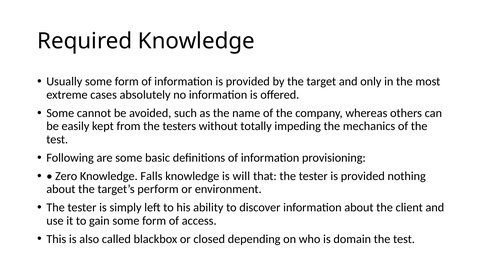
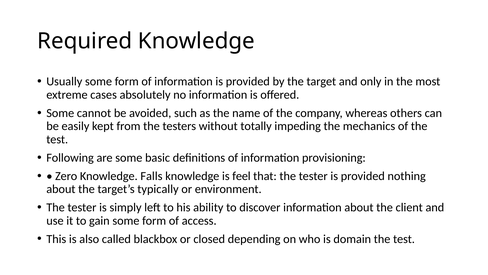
will: will -> feel (241, 176)
perform: perform -> typically (158, 189)
